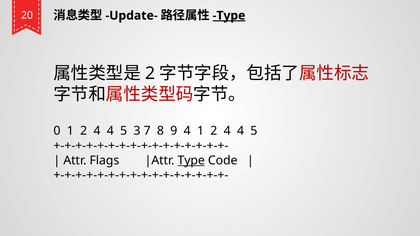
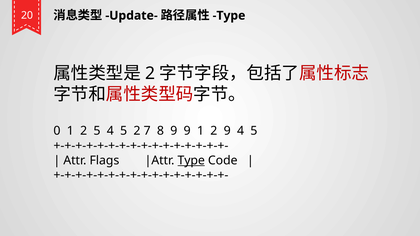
Type underline: present -> none (229, 16)
0 1 2 4: 4 -> 5 (97, 131)
5 3: 3 -> 2 (137, 131)
9 4: 4 -> 9 (187, 131)
4: 4 -> 9 (227, 131)
